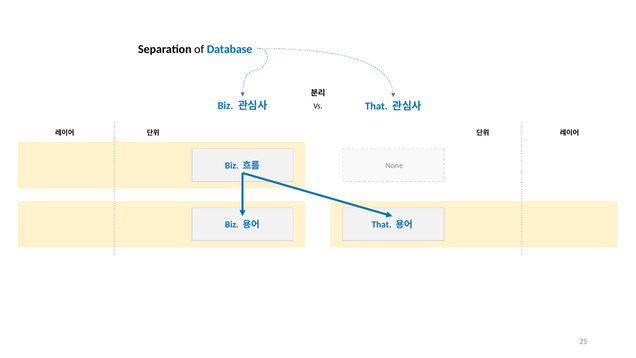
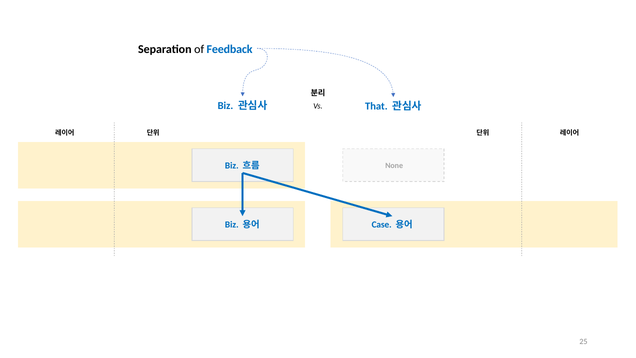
Database: Database -> Feedback (230, 49)
That: That -> Case (382, 225)
